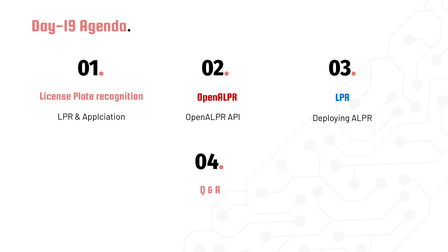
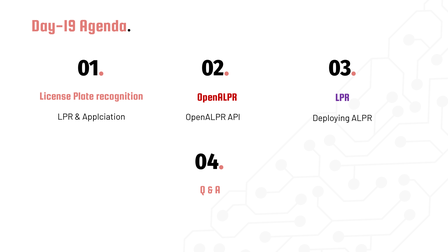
LPR colour: blue -> purple (342, 98)
